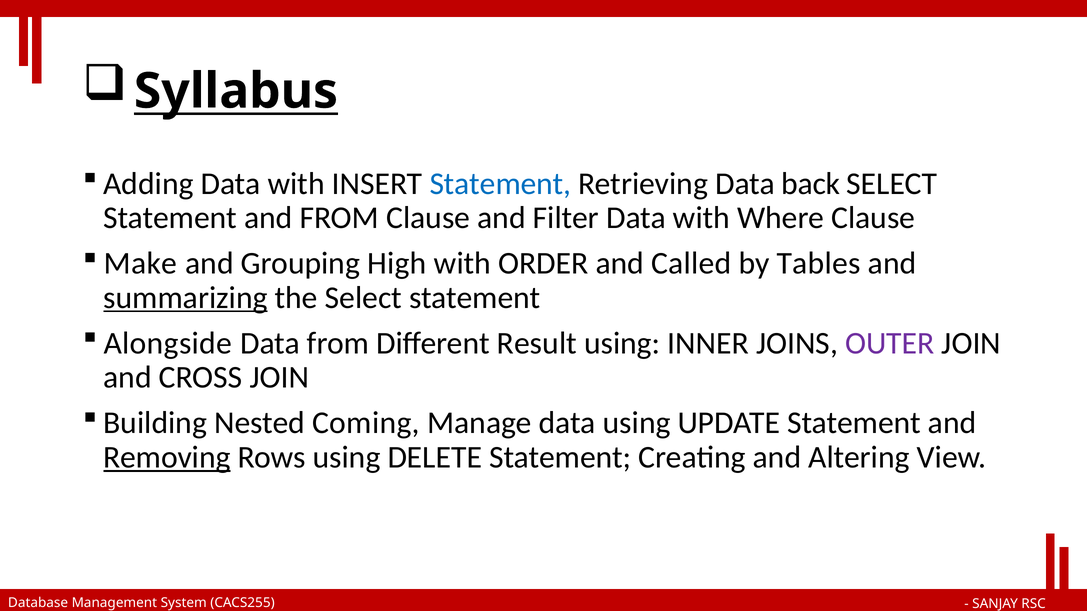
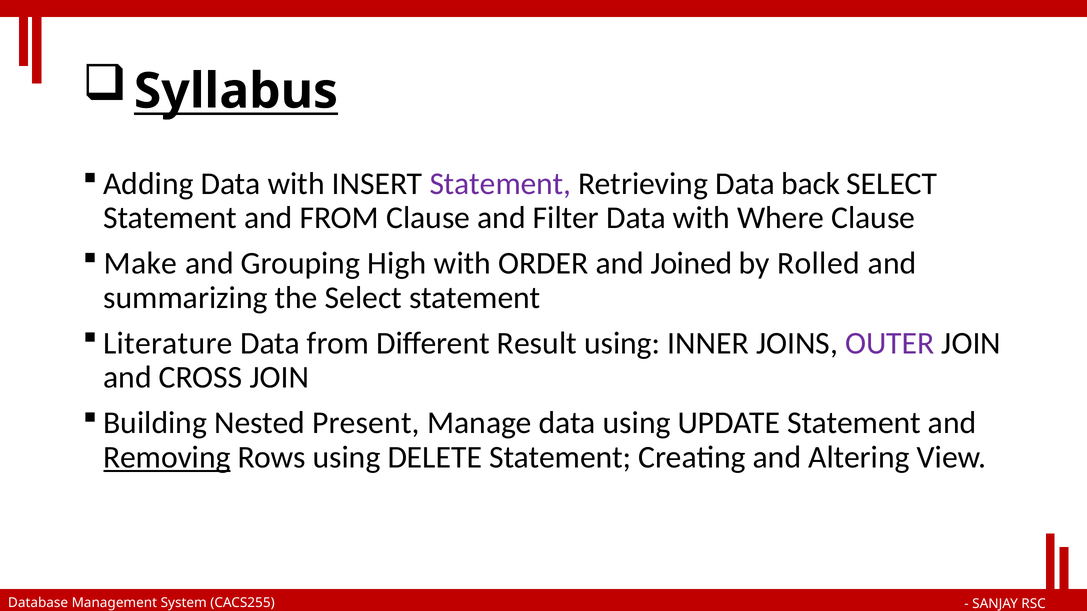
Statement colour: blue -> purple (500, 184)
Called: Called -> Joined (692, 264)
Tables: Tables -> Rolled (819, 264)
summarizing underline: present -> none (185, 298)
Alongside: Alongside -> Literature (168, 343)
Coming: Coming -> Present (366, 423)
